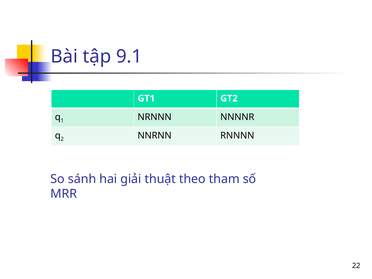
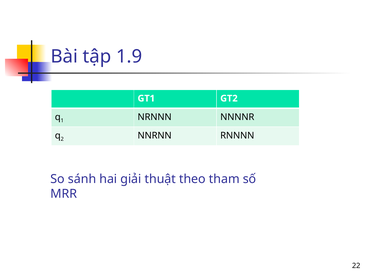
9.1: 9.1 -> 1.9 (129, 56)
